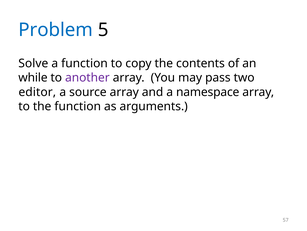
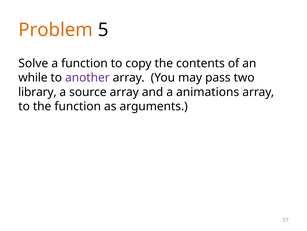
Problem colour: blue -> orange (56, 30)
editor: editor -> library (37, 92)
namespace: namespace -> animations (208, 92)
